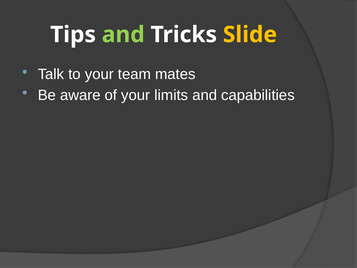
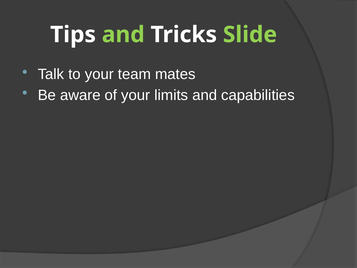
Slide colour: yellow -> light green (250, 35)
